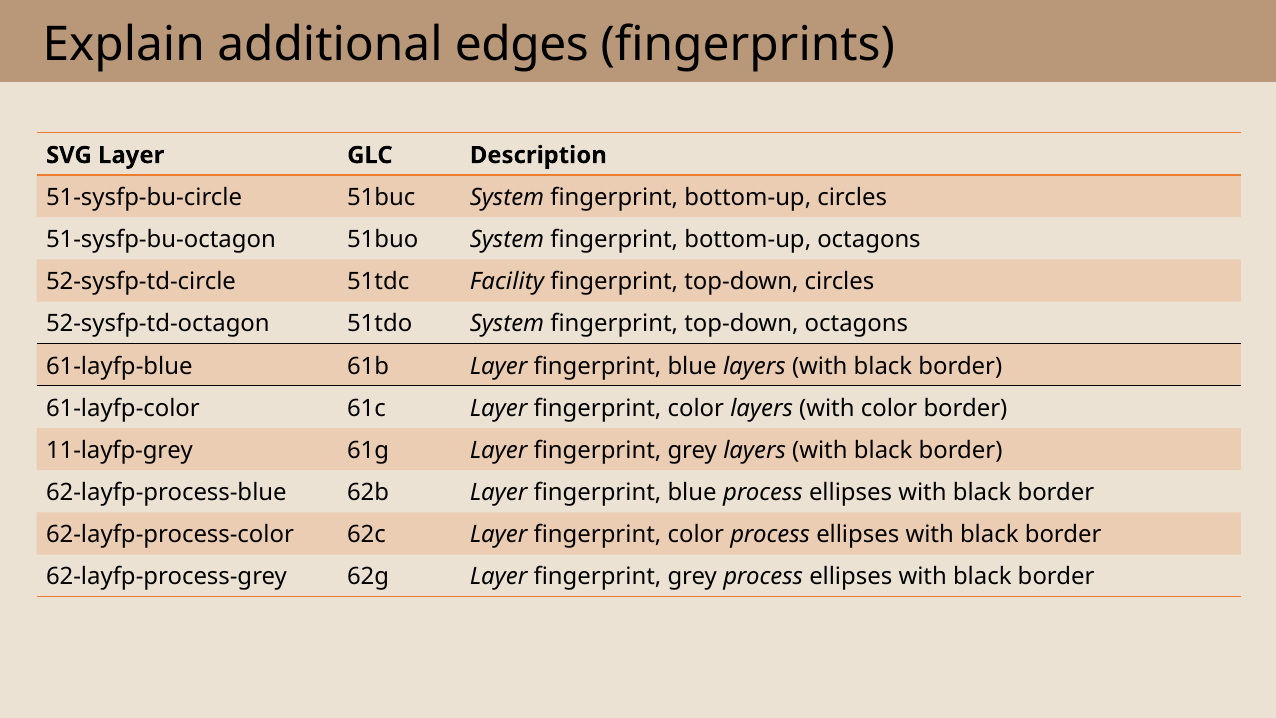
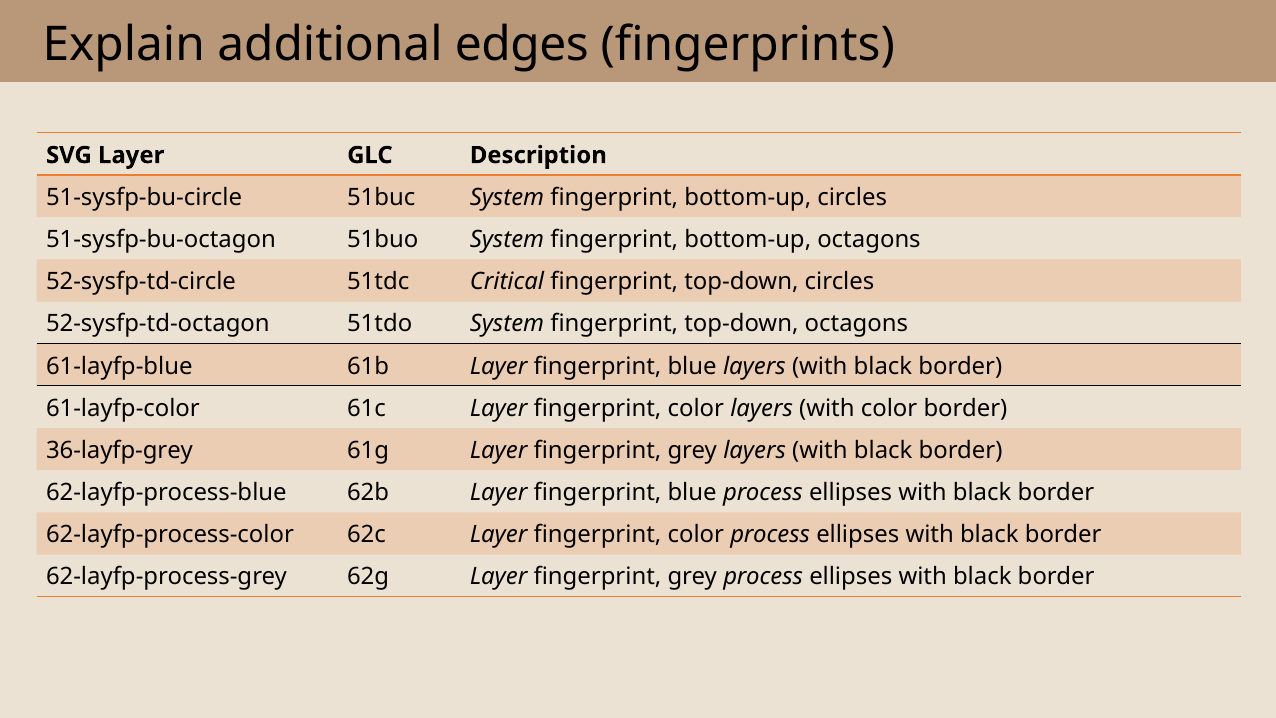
Facility: Facility -> Critical (507, 282)
11-layfp-grey: 11-layfp-grey -> 36-layfp-grey (119, 450)
